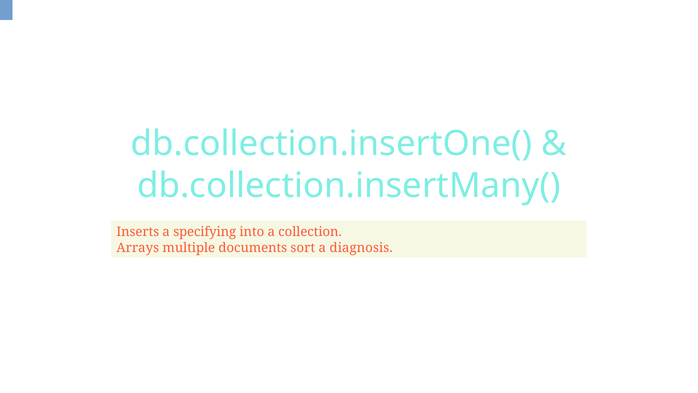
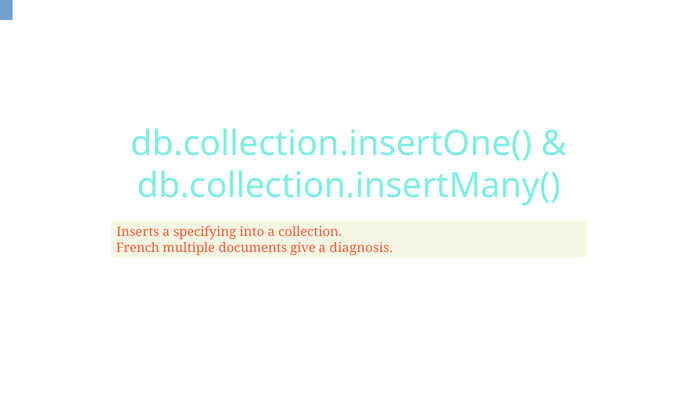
Arrays: Arrays -> French (138, 248)
sort: sort -> give (303, 248)
